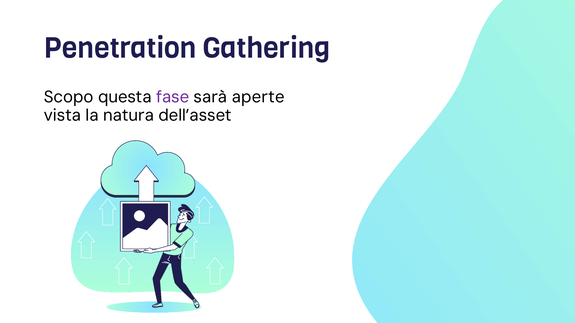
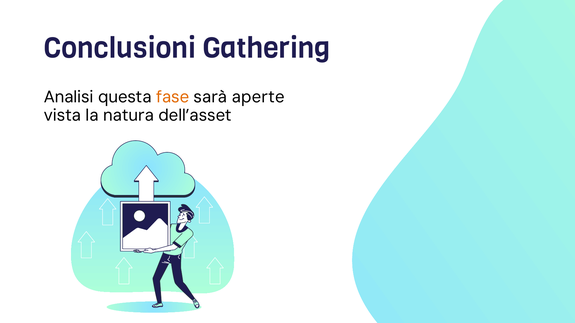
Penetration: Penetration -> Conclusioni (120, 48)
Scopo: Scopo -> Analisi (69, 97)
fase colour: purple -> orange (173, 97)
